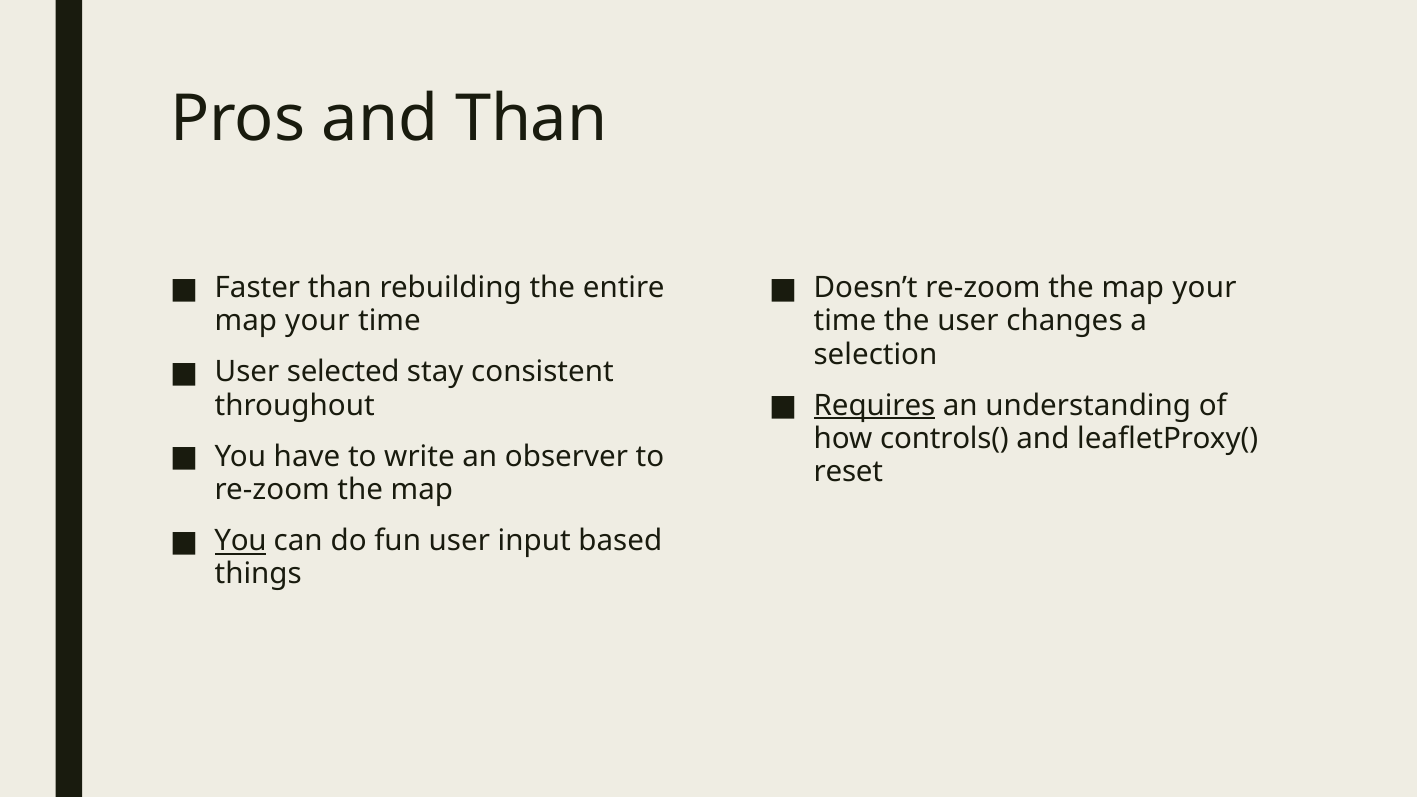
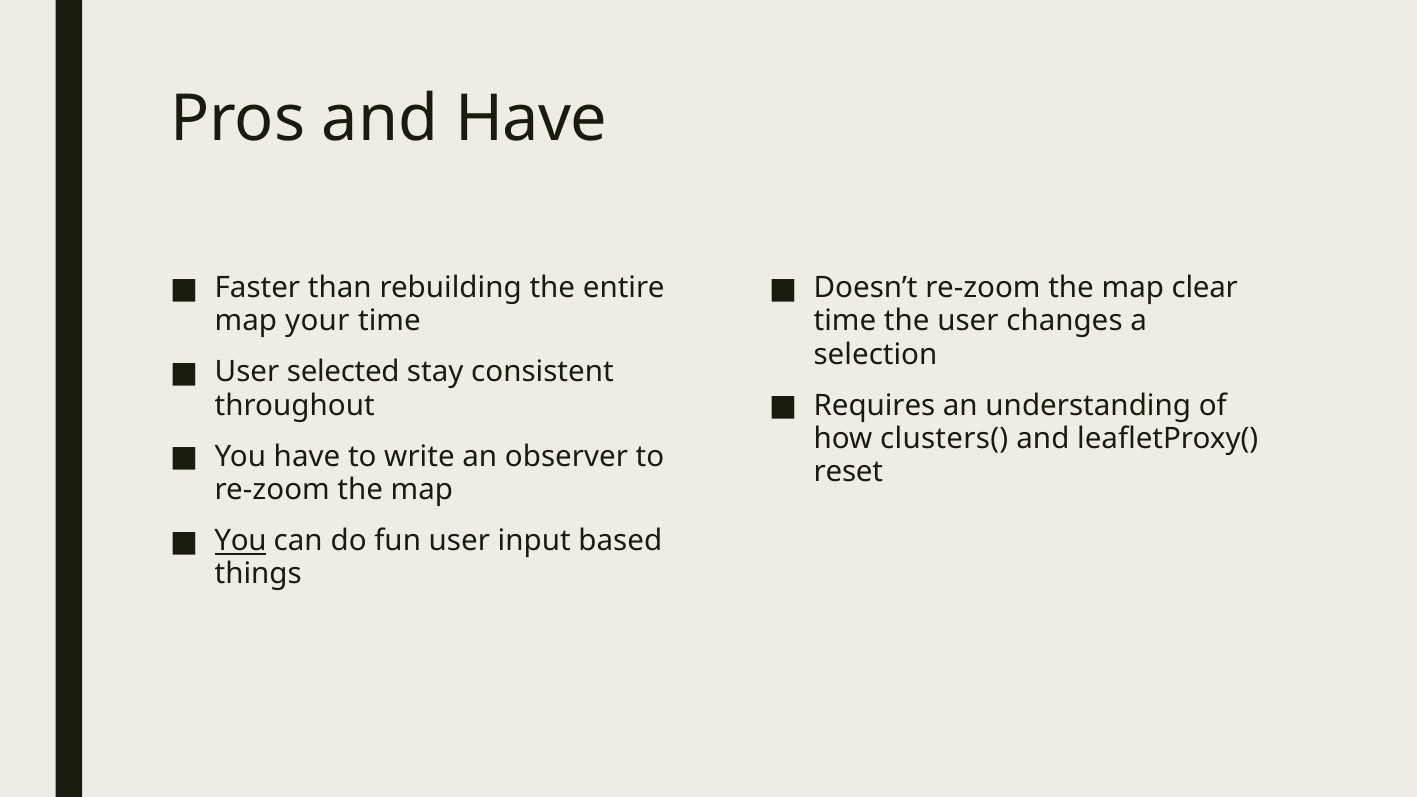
and Than: Than -> Have (531, 119)
the map your: your -> clear (1205, 288)
Requires underline: present -> none (874, 406)
controls(: controls( -> clusters( (944, 439)
